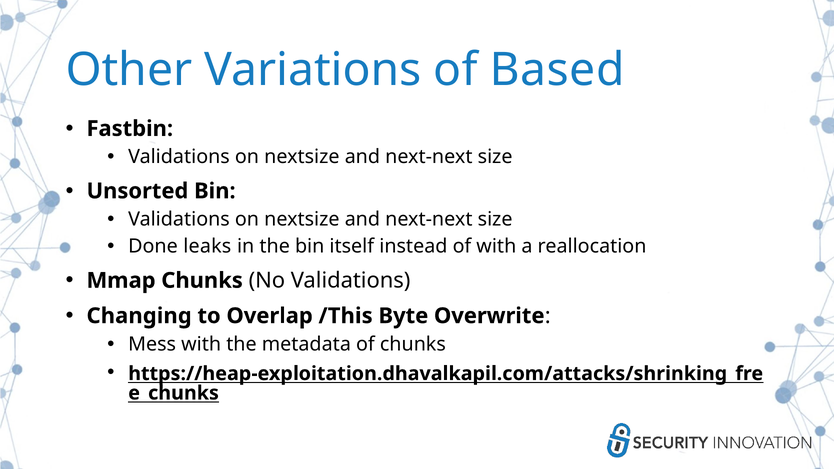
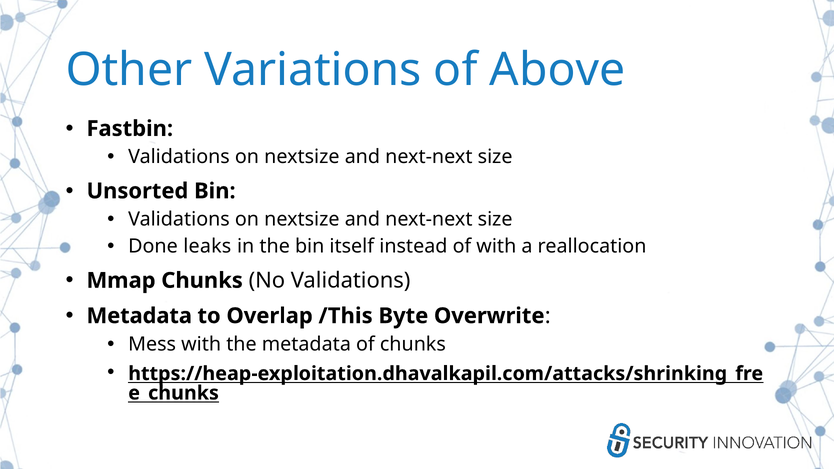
Based: Based -> Above (557, 70)
Changing: Changing -> Metadata (139, 316)
